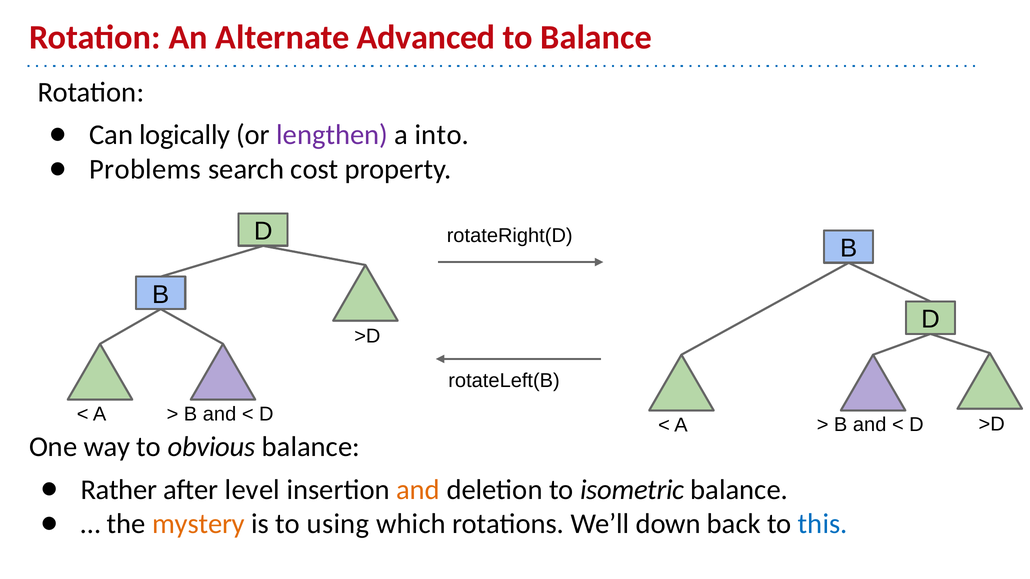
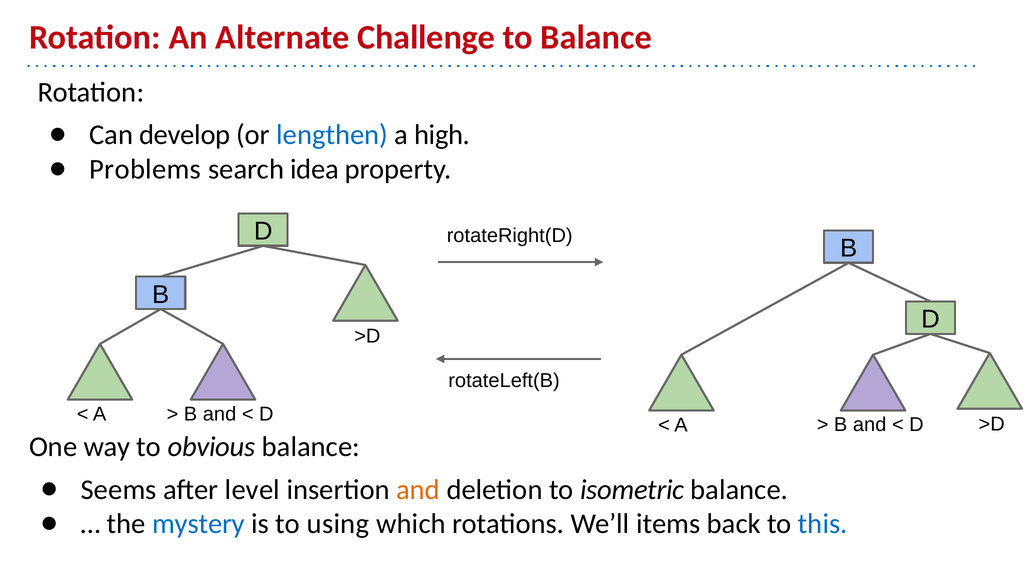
Advanced: Advanced -> Challenge (426, 38)
logically: logically -> develop (185, 135)
lengthen colour: purple -> blue (332, 135)
into: into -> high (442, 135)
cost: cost -> idea (314, 169)
Rather: Rather -> Seems (119, 490)
mystery colour: orange -> blue (199, 524)
down: down -> items (668, 524)
